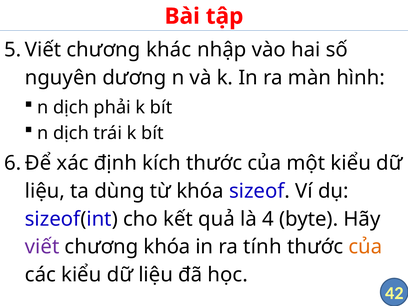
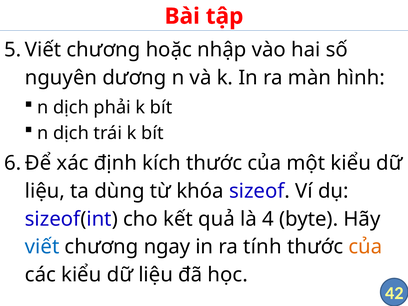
khác: khác -> hoặc (169, 50)
viết colour: purple -> blue (42, 247)
chương khóa: khóa -> ngay (167, 247)
